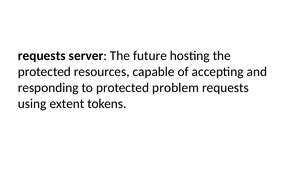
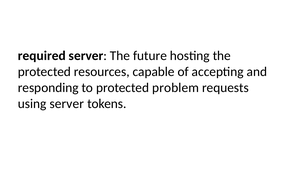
requests: requests -> required (42, 56)
using extent: extent -> server (67, 104)
